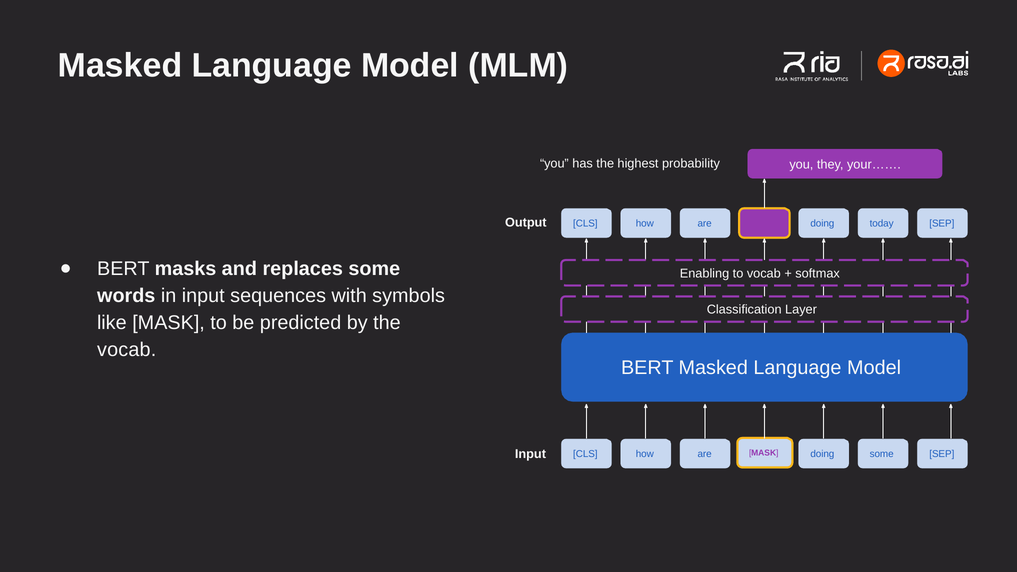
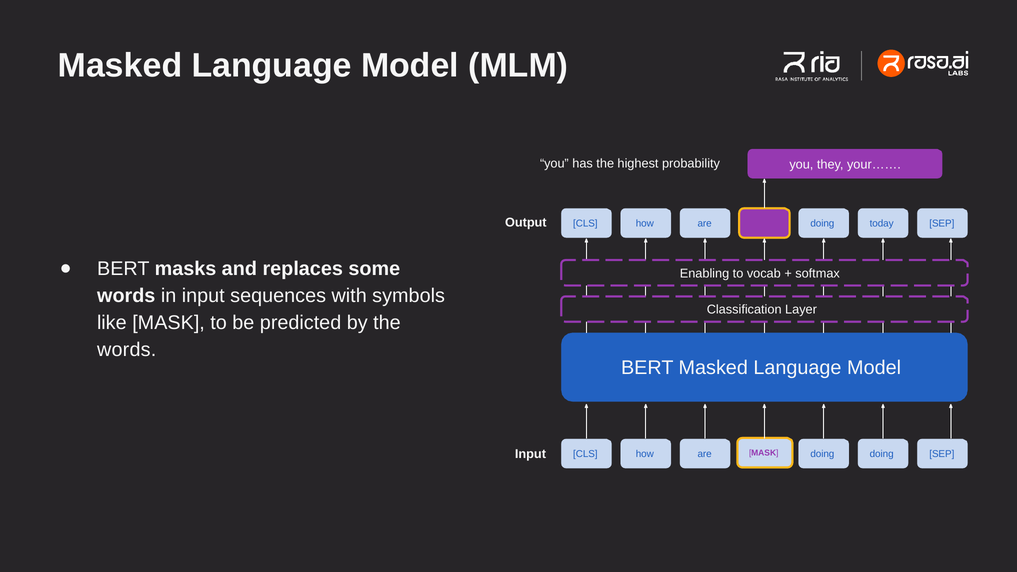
vocab: vocab -> words (127, 350)
doing some: some -> doing (882, 454)
